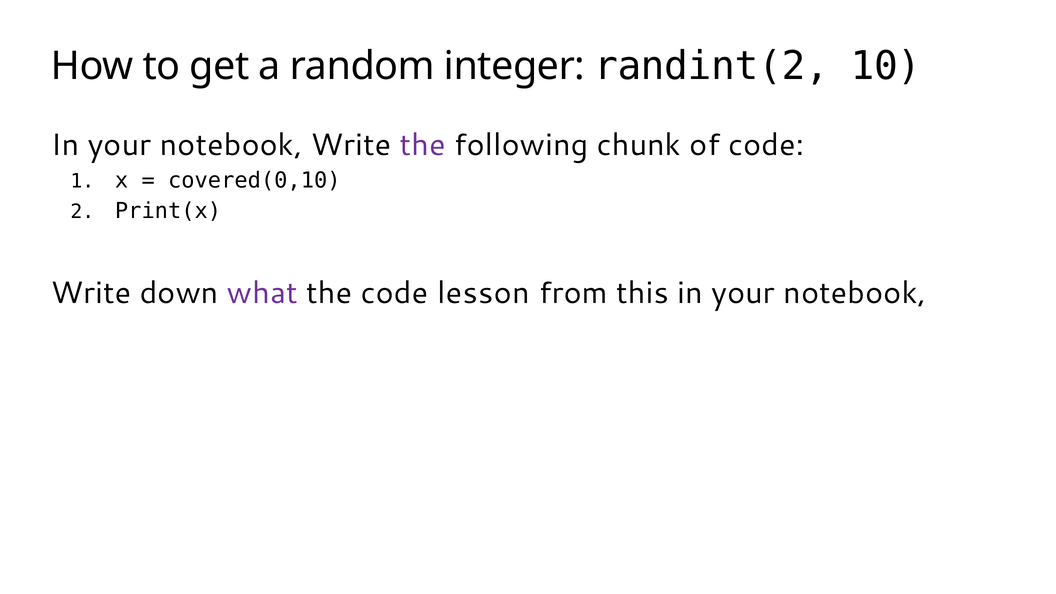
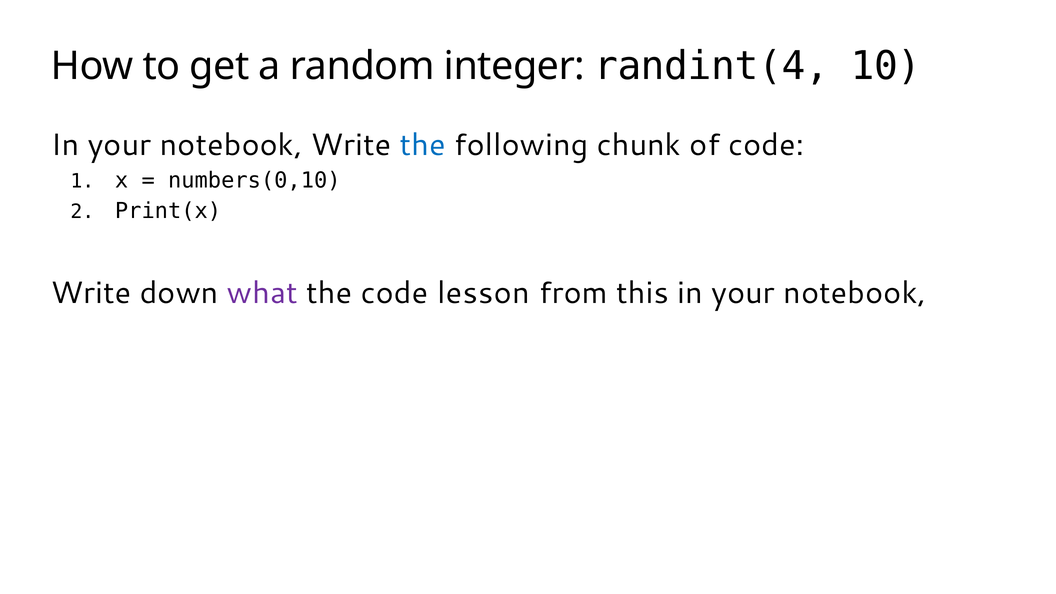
randint(2: randint(2 -> randint(4 (712, 66)
the colour: purple -> blue (423, 145)
covered(0,10: covered(0,10 -> numbers(0,10 (254, 180)
